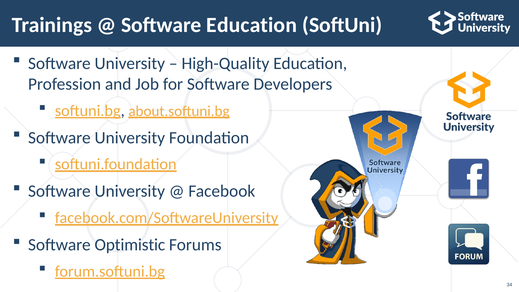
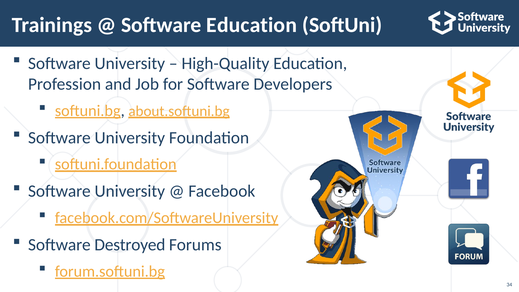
Optimistic: Optimistic -> Destroyed (130, 245)
